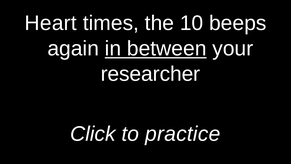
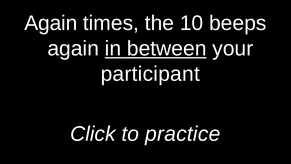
Heart: Heart -> Again (51, 23)
researcher: researcher -> participant (150, 74)
